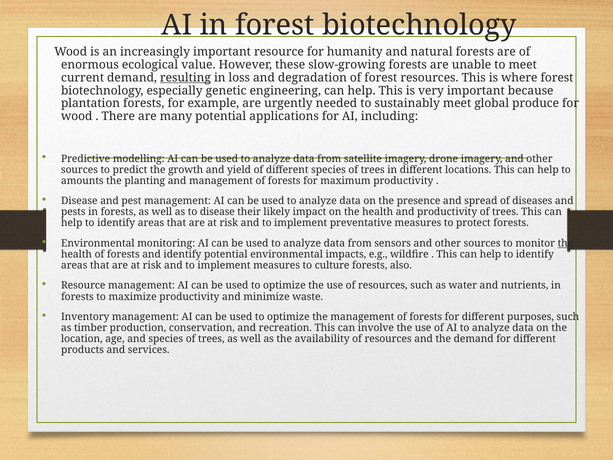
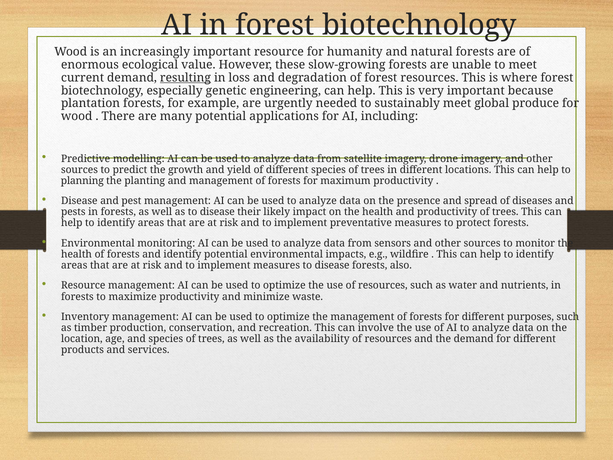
amounts: amounts -> planning (82, 181)
the underline: present -> none (565, 243)
measures to culture: culture -> disease (332, 265)
